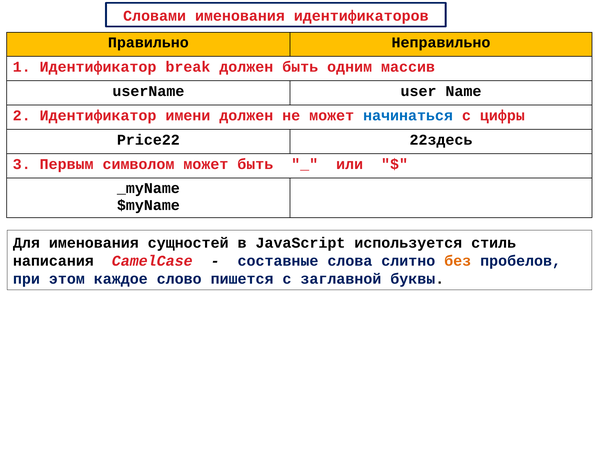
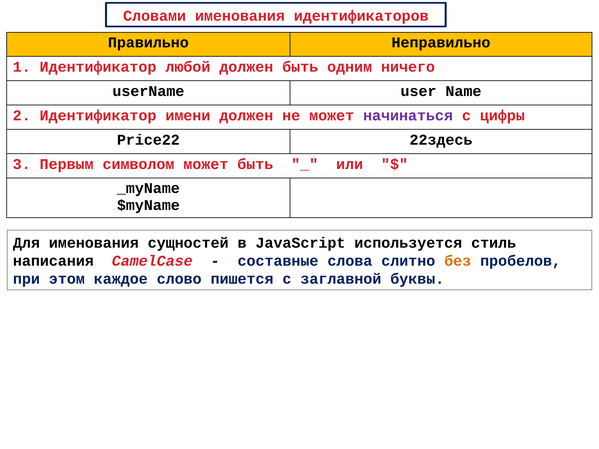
break: break -> любой (188, 67)
массив: массив -> ничего (408, 67)
начинаться colour: blue -> purple (408, 116)
